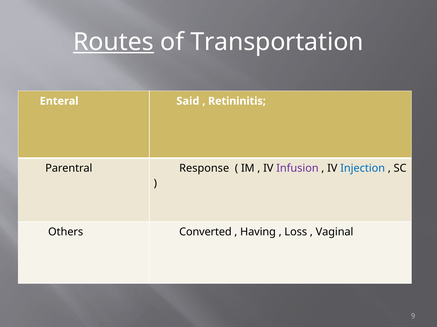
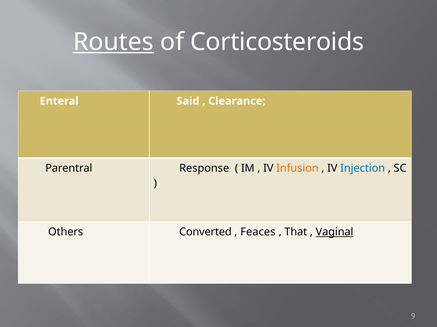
Transportation: Transportation -> Corticosteroids (277, 42)
Retininitis: Retininitis -> Clearance (237, 101)
Infusion colour: purple -> orange (297, 169)
Having: Having -> Feaces (258, 232)
Loss: Loss -> That (296, 232)
Vaginal underline: none -> present (335, 232)
